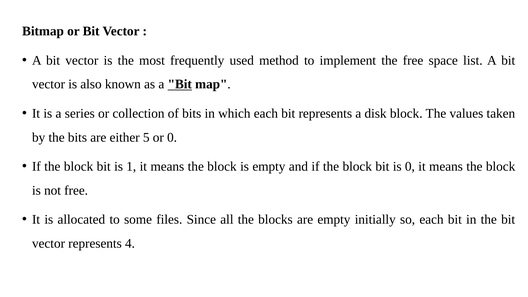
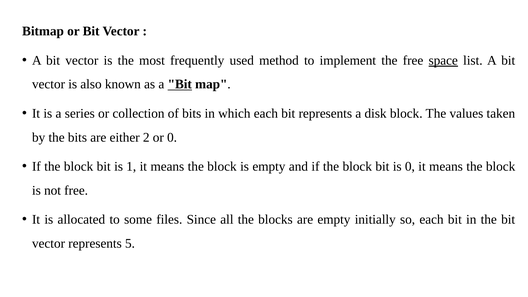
space underline: none -> present (443, 61)
5: 5 -> 2 (146, 137)
4: 4 -> 5 (130, 243)
